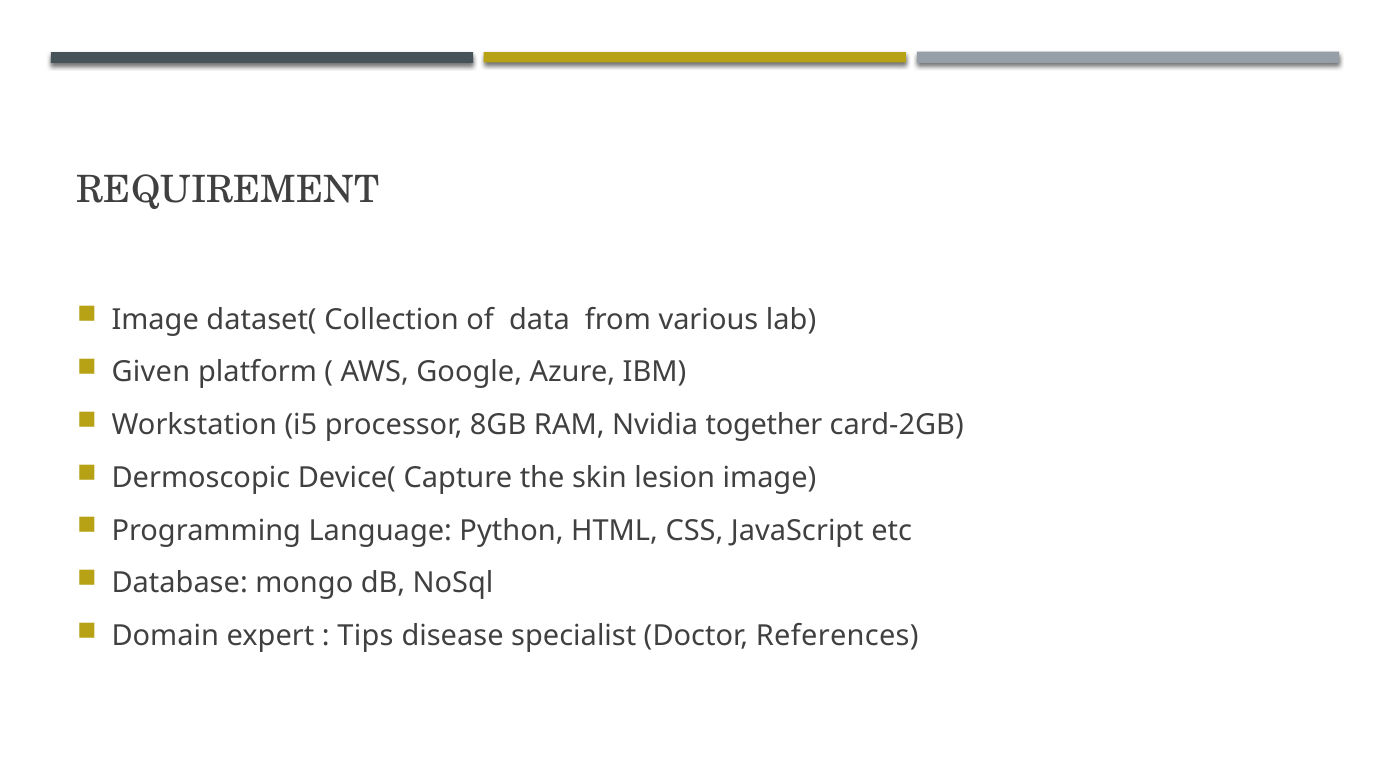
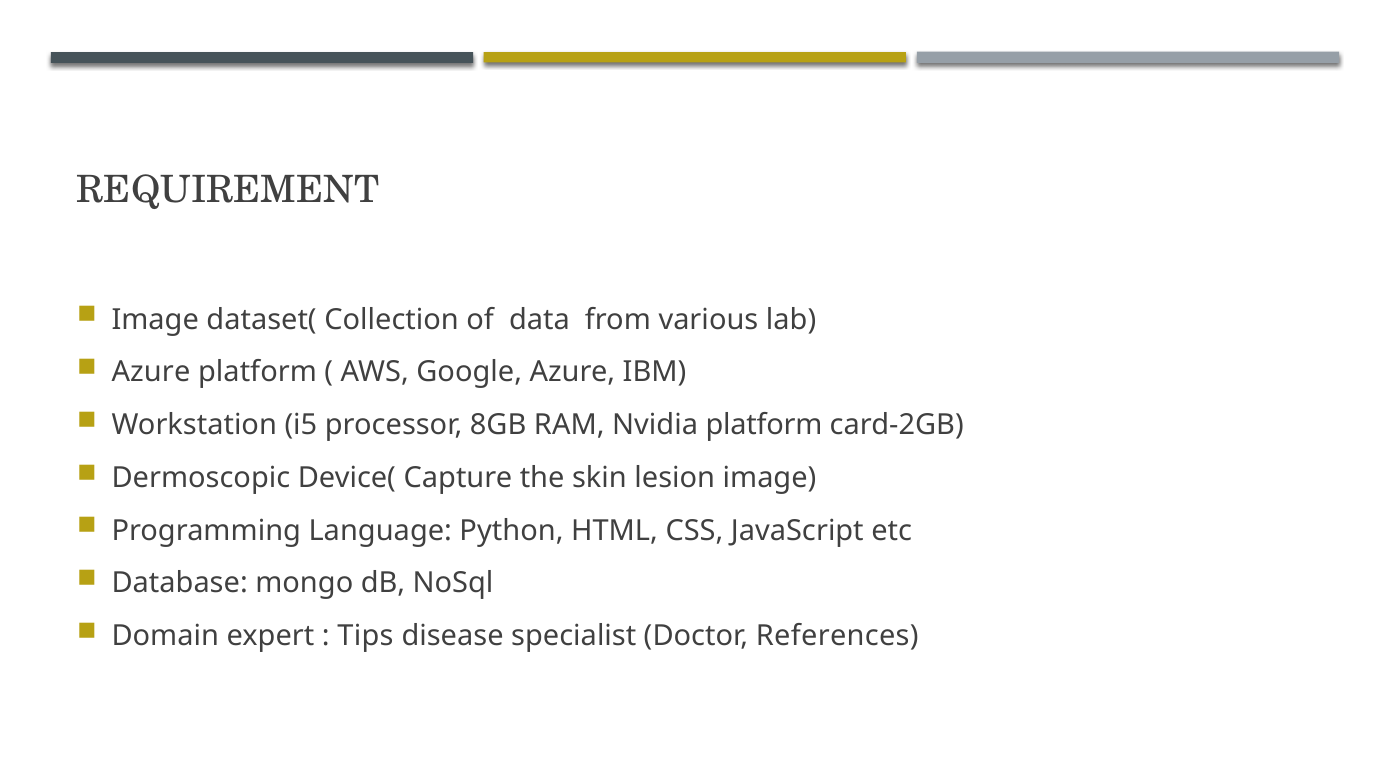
Given: Given -> Azure (151, 372)
Nvidia together: together -> platform (764, 425)
